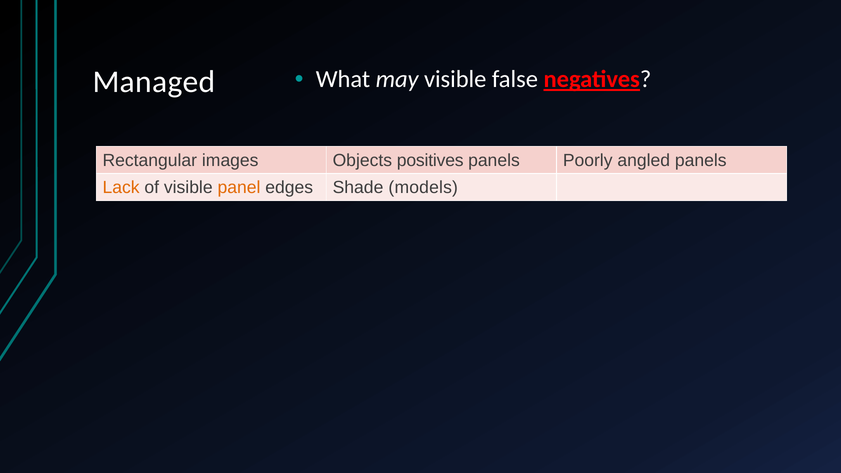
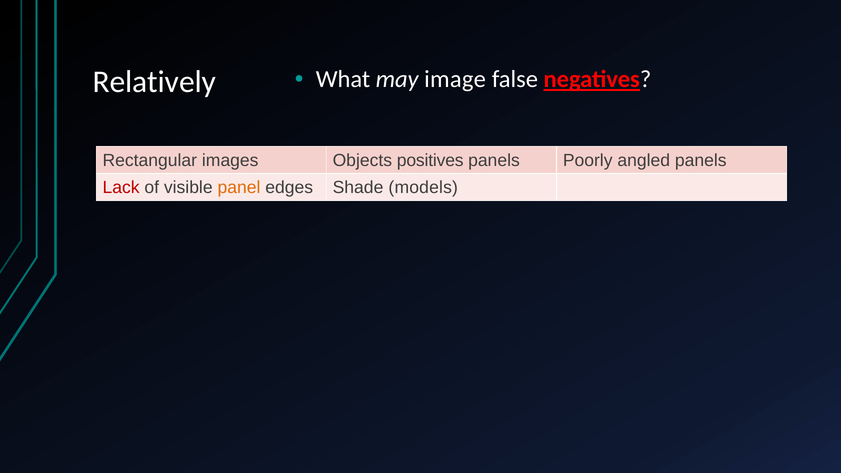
Managed: Managed -> Relatively (154, 82)
may visible: visible -> image (455, 79)
Lack colour: orange -> red (121, 188)
